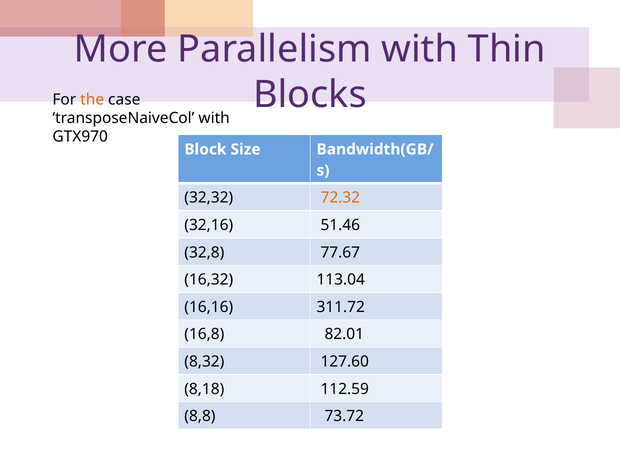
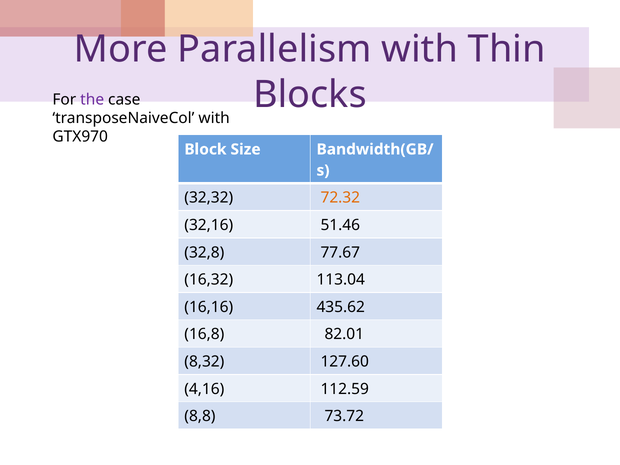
the colour: orange -> purple (92, 99)
311.72: 311.72 -> 435.62 (341, 307)
8,18: 8,18 -> 4,16 (204, 389)
